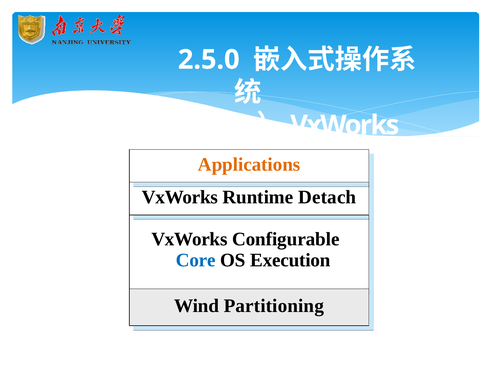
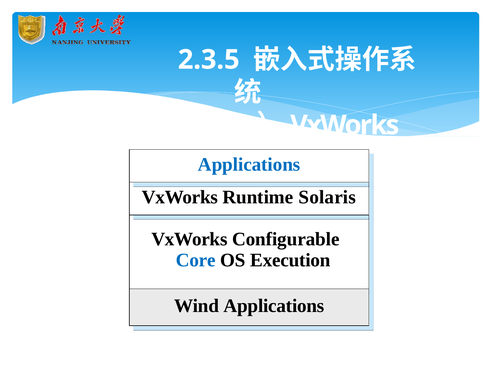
2.5.0: 2.5.0 -> 2.3.5 (209, 60)
Applications colour: orange -> blue (249, 164)
Detach: Detach -> Solaris (327, 197)
Wind Partitioning: Partitioning -> Applications (274, 305)
